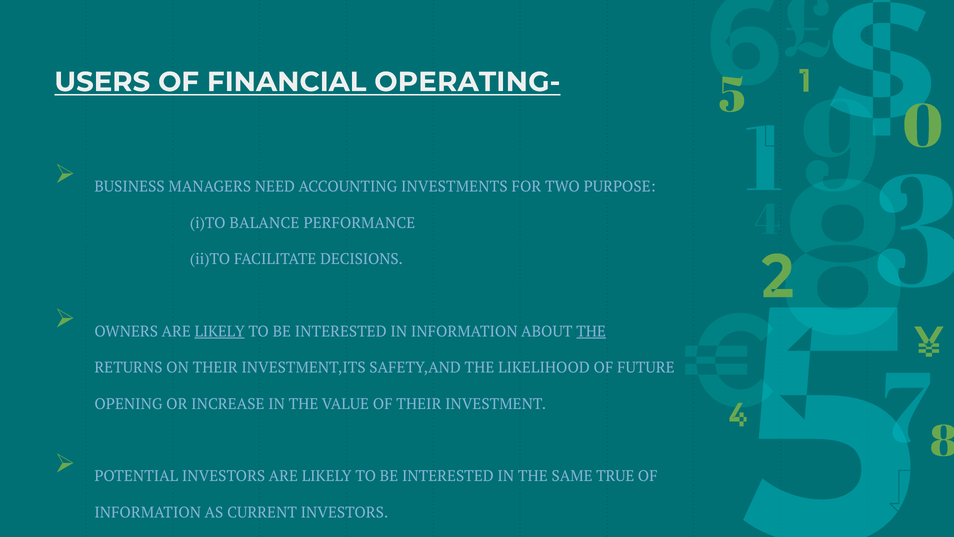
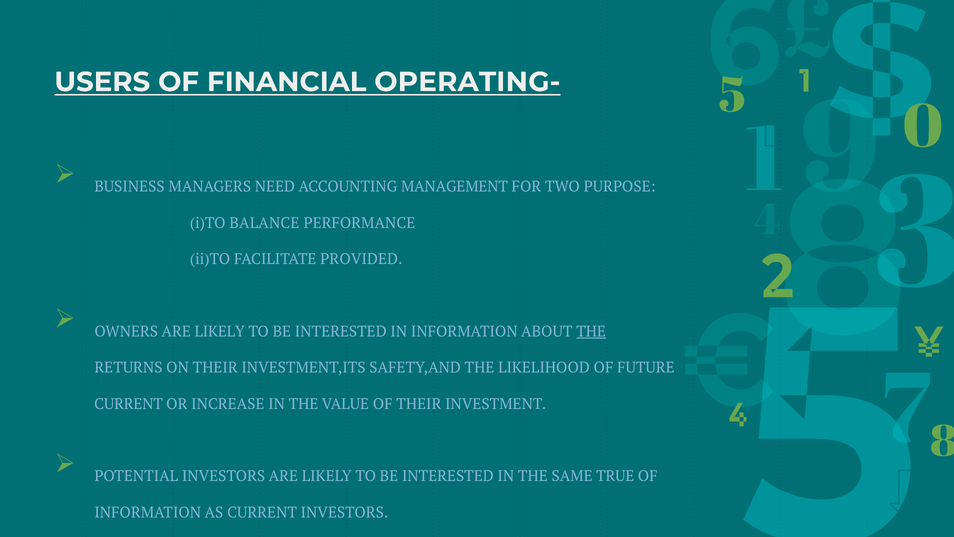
INVESTMENTS: INVESTMENTS -> MANAGEMENT (454, 187)
DECISIONS: DECISIONS -> PROVIDED (361, 259)
LIKELY underline: present -> none (220, 331)
OPENING: OPENING -> CURRENT (129, 404)
